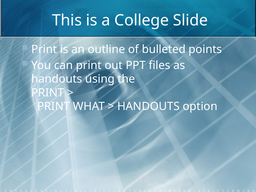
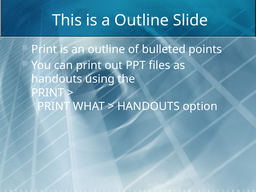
a College: College -> Outline (142, 20)
